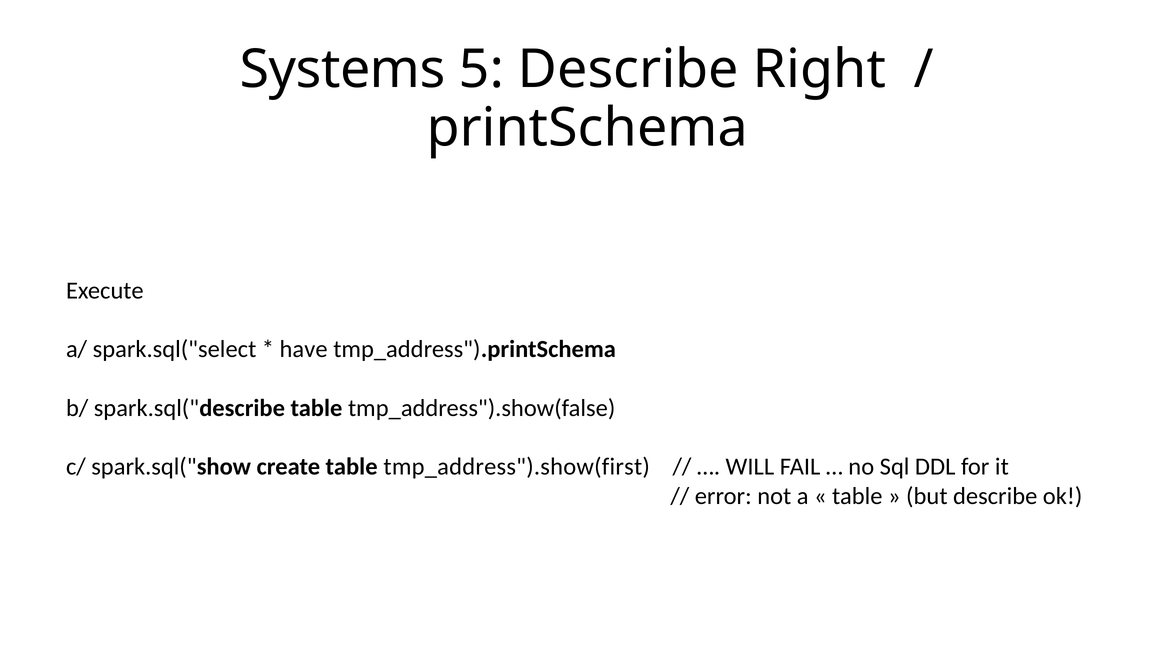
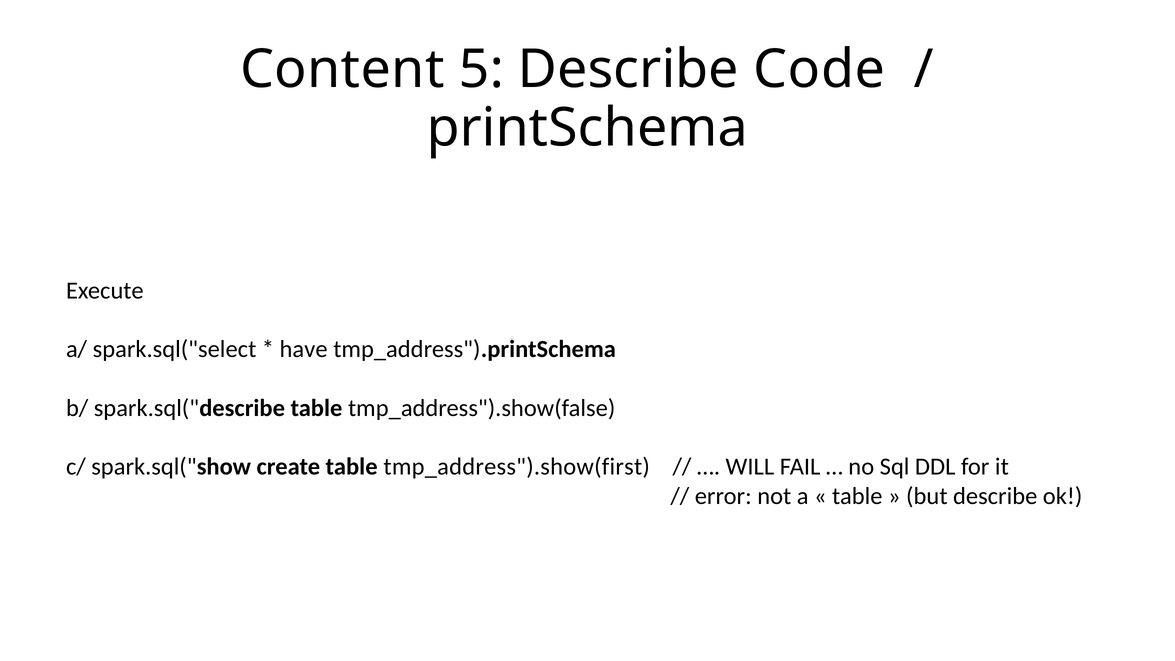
Systems: Systems -> Content (342, 70)
Right: Right -> Code (819, 70)
